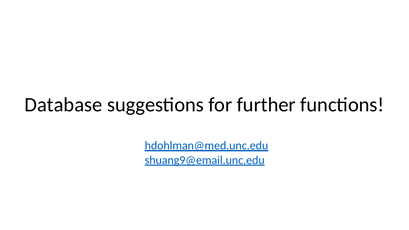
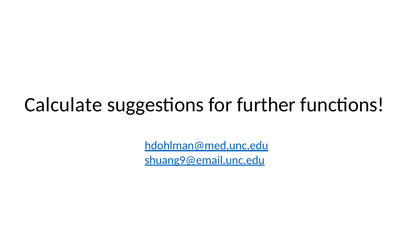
Database: Database -> Calculate (63, 105)
